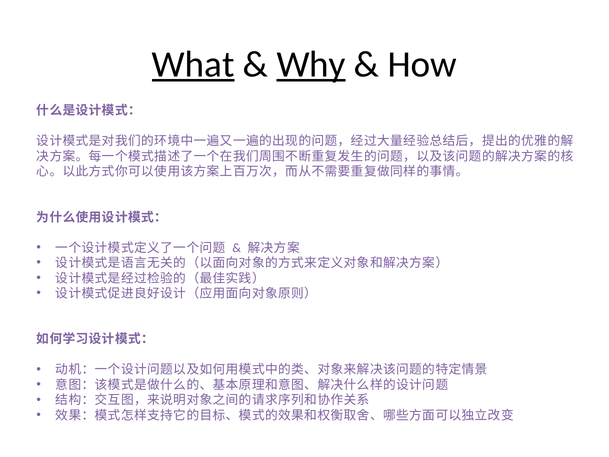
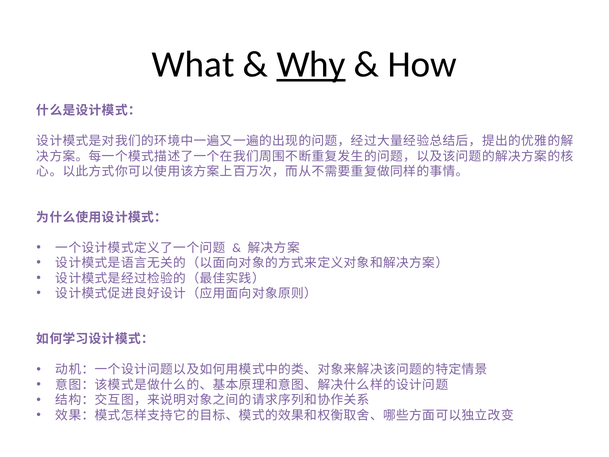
What underline: present -> none (193, 64)
